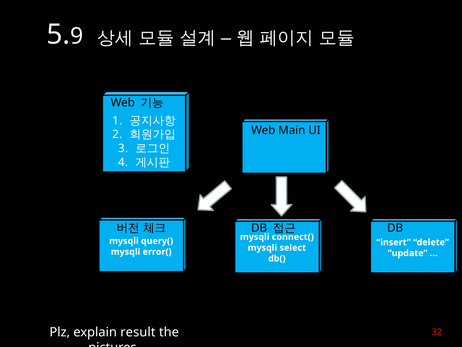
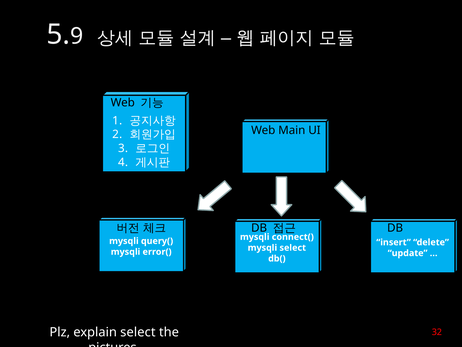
explain result: result -> select (138, 332)
